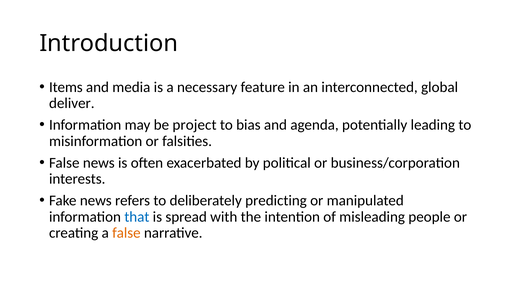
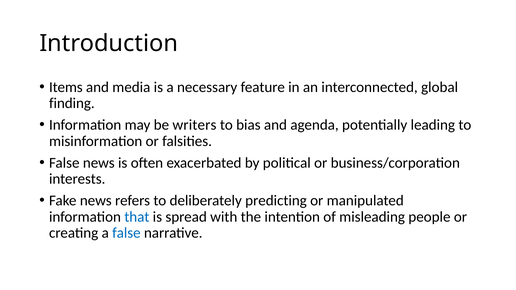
deliver: deliver -> finding (72, 103)
project: project -> writers (194, 125)
false colour: orange -> blue (126, 233)
